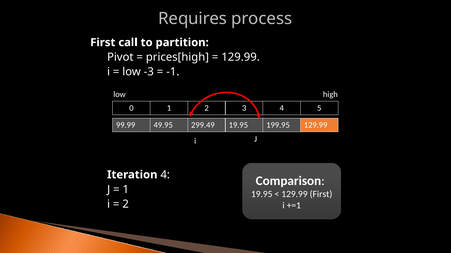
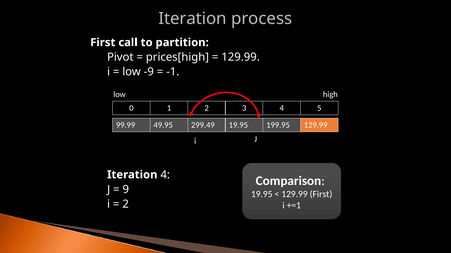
Requires: Requires -> Iteration (193, 19)
-3: -3 -> -9 (149, 72)
1: 1 -> 9 (126, 190)
